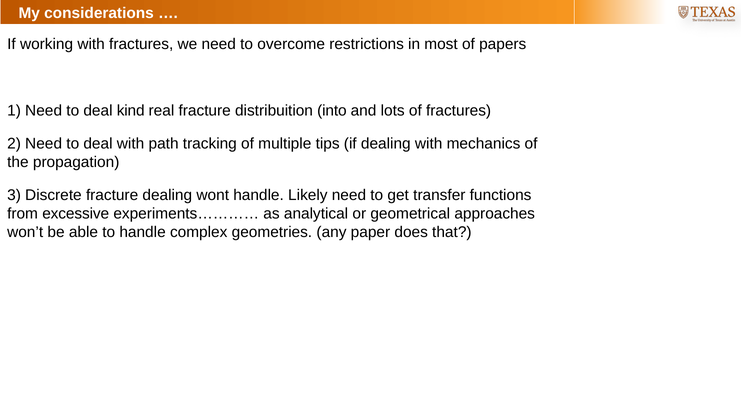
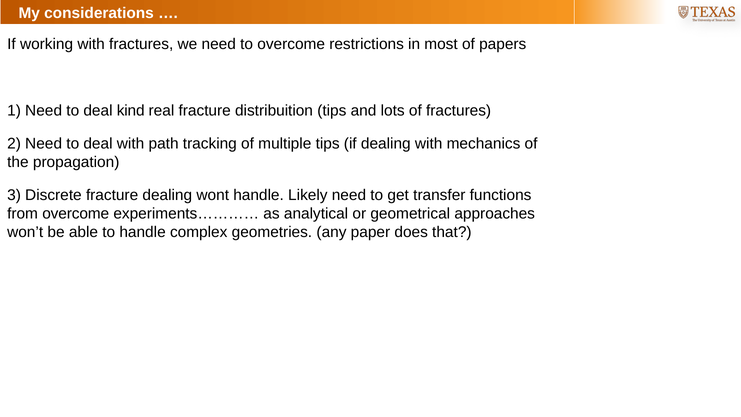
distribuition into: into -> tips (332, 110)
from excessive: excessive -> overcome (76, 214)
